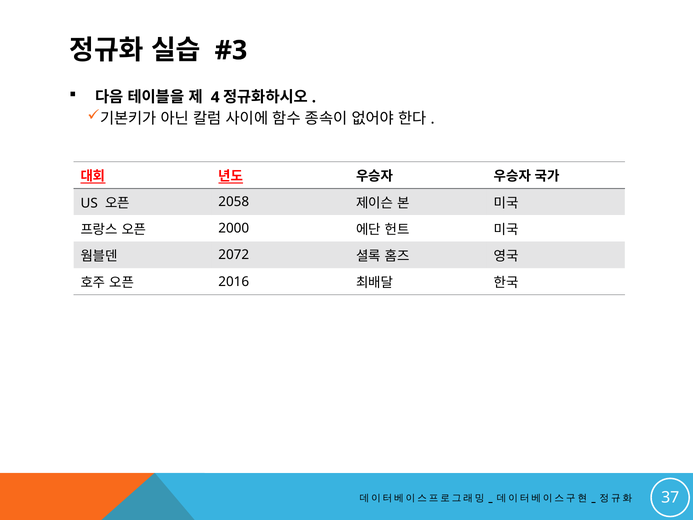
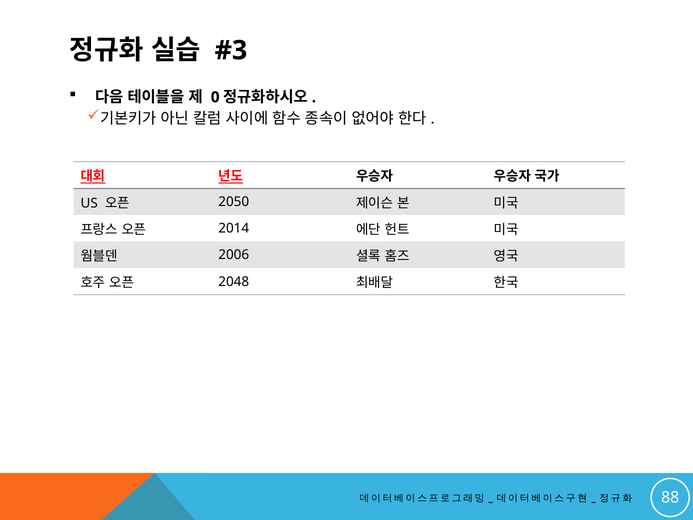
4: 4 -> 0 (215, 97)
2058: 2058 -> 2050 (234, 202)
2000: 2000 -> 2014 (234, 228)
2072: 2072 -> 2006 (234, 255)
2016: 2016 -> 2048 (234, 282)
37: 37 -> 88 (670, 497)
